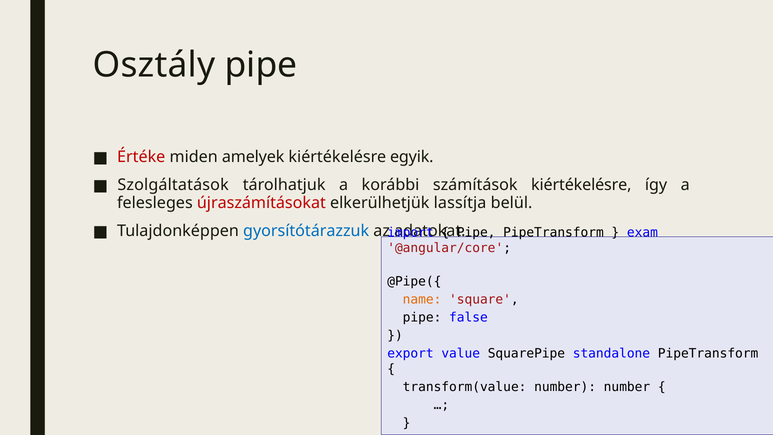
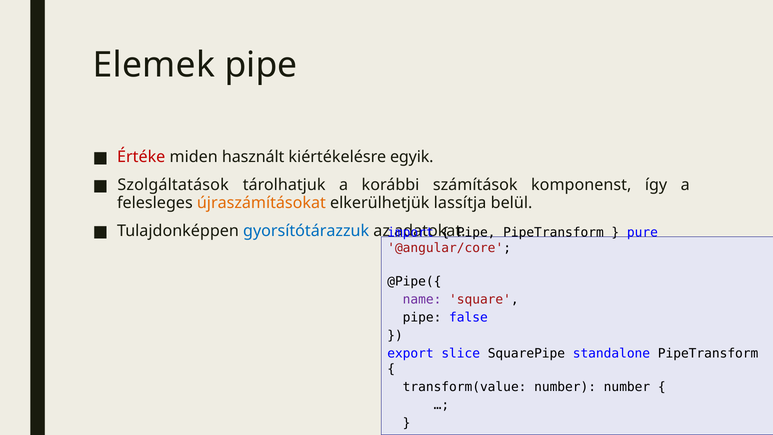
Osztály: Osztály -> Elemek (154, 65)
amelyek: amelyek -> használt (253, 157)
számítások kiértékelésre: kiértékelésre -> komponenst (581, 185)
újraszámításokat colour: red -> orange (261, 203)
exam: exam -> pure (642, 232)
name colour: orange -> purple (422, 299)
value: value -> slice (461, 353)
